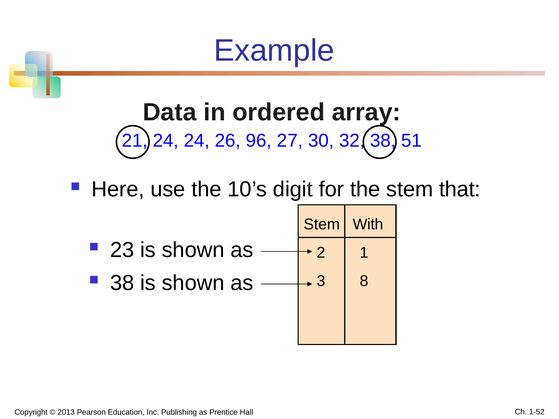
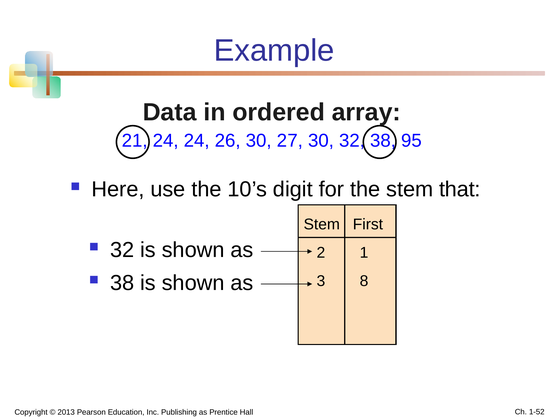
26 96: 96 -> 30 (259, 141)
51: 51 -> 95 (412, 141)
With: With -> First (368, 225)
23: 23 -> 32 (122, 250)
